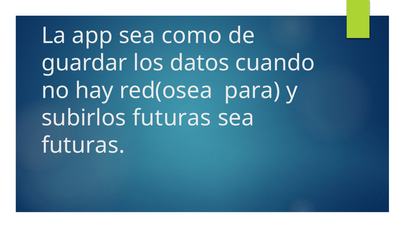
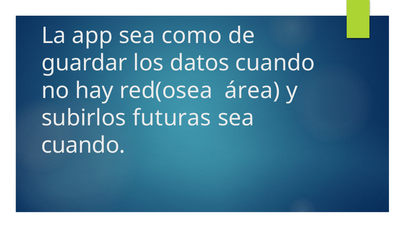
para: para -> área (252, 90)
futuras: futuras -> cuando (83, 145)
